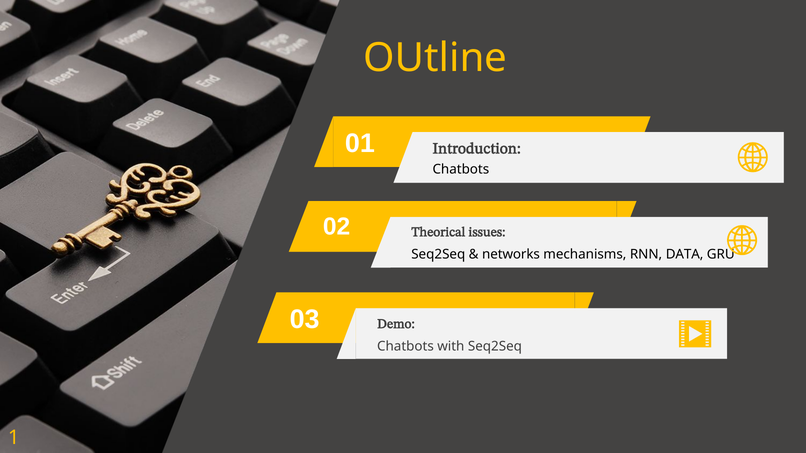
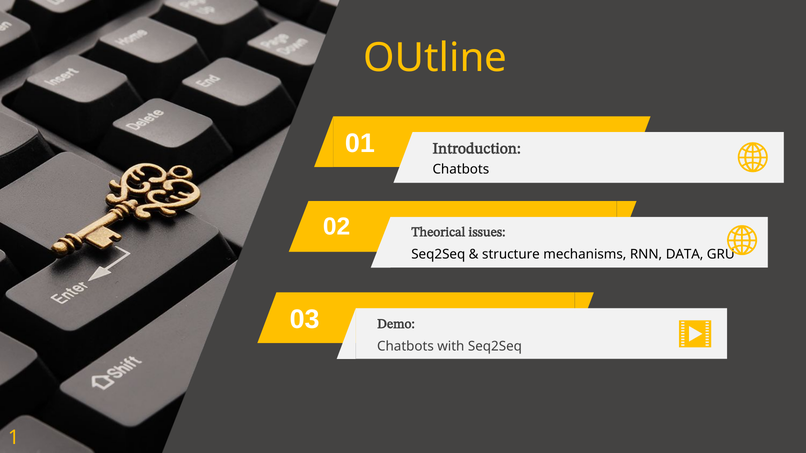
networks: networks -> structure (511, 255)
